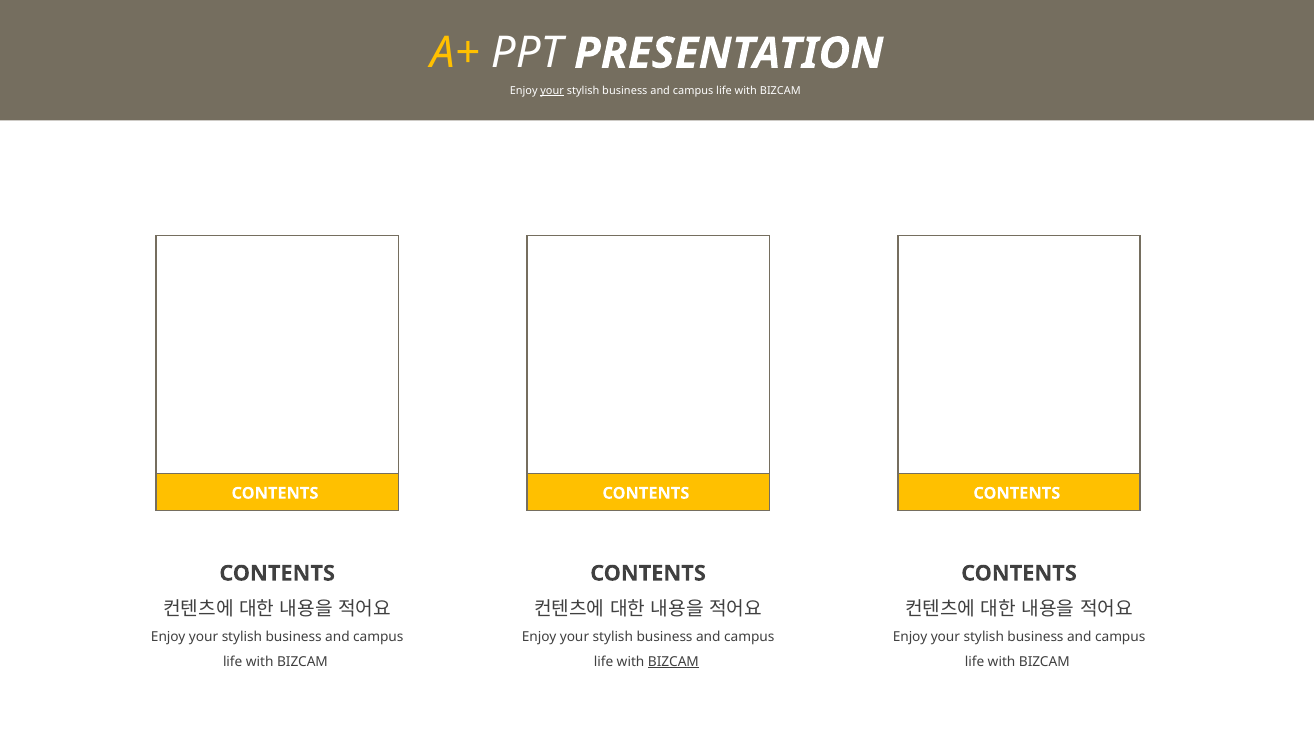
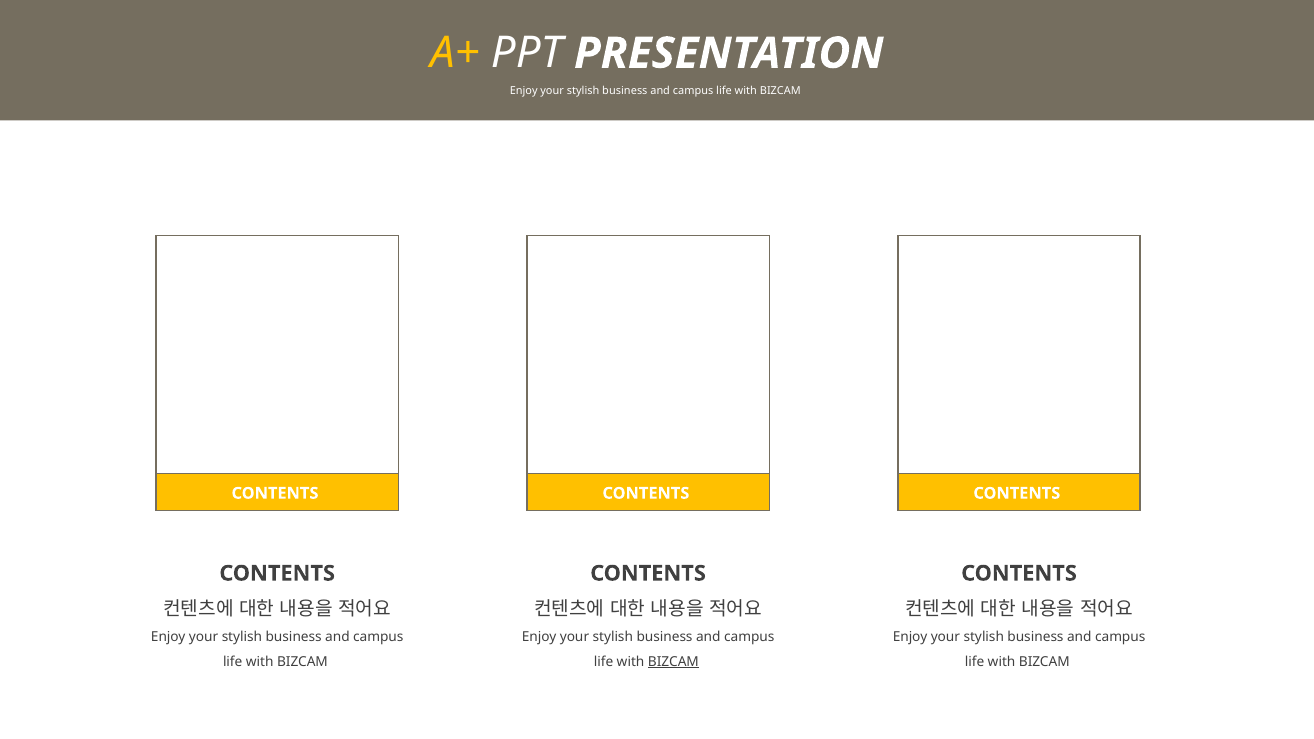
your underline: present -> none (552, 91)
